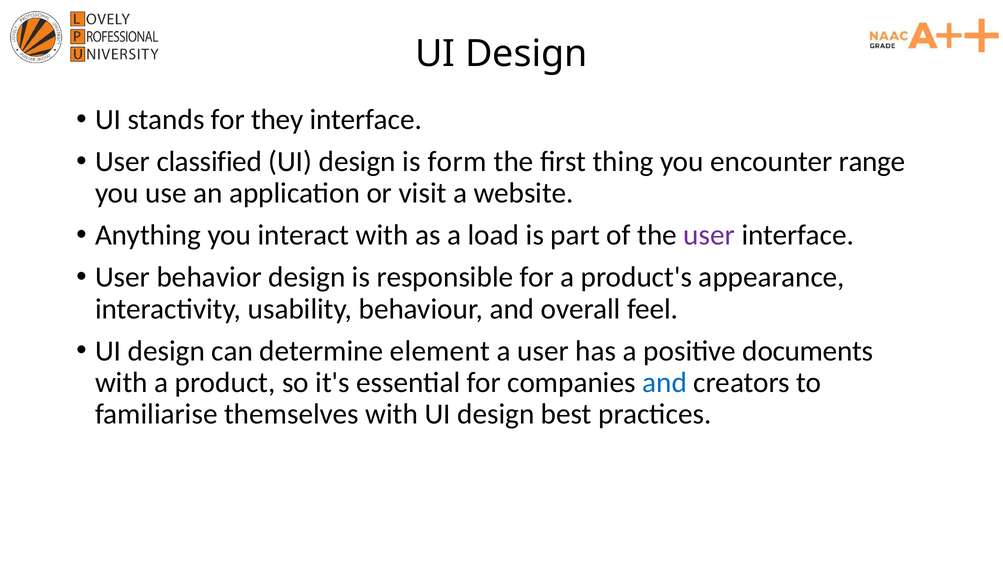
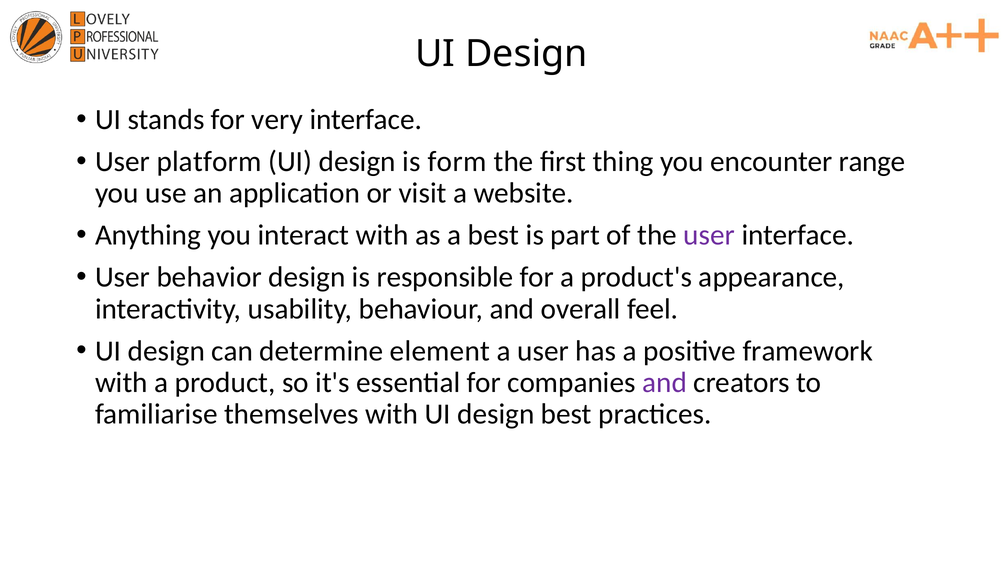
they: they -> very (277, 120)
classified: classified -> platform (209, 162)
a load: load -> best (493, 235)
documents: documents -> framework (808, 351)
and colour: blue -> purple (665, 383)
